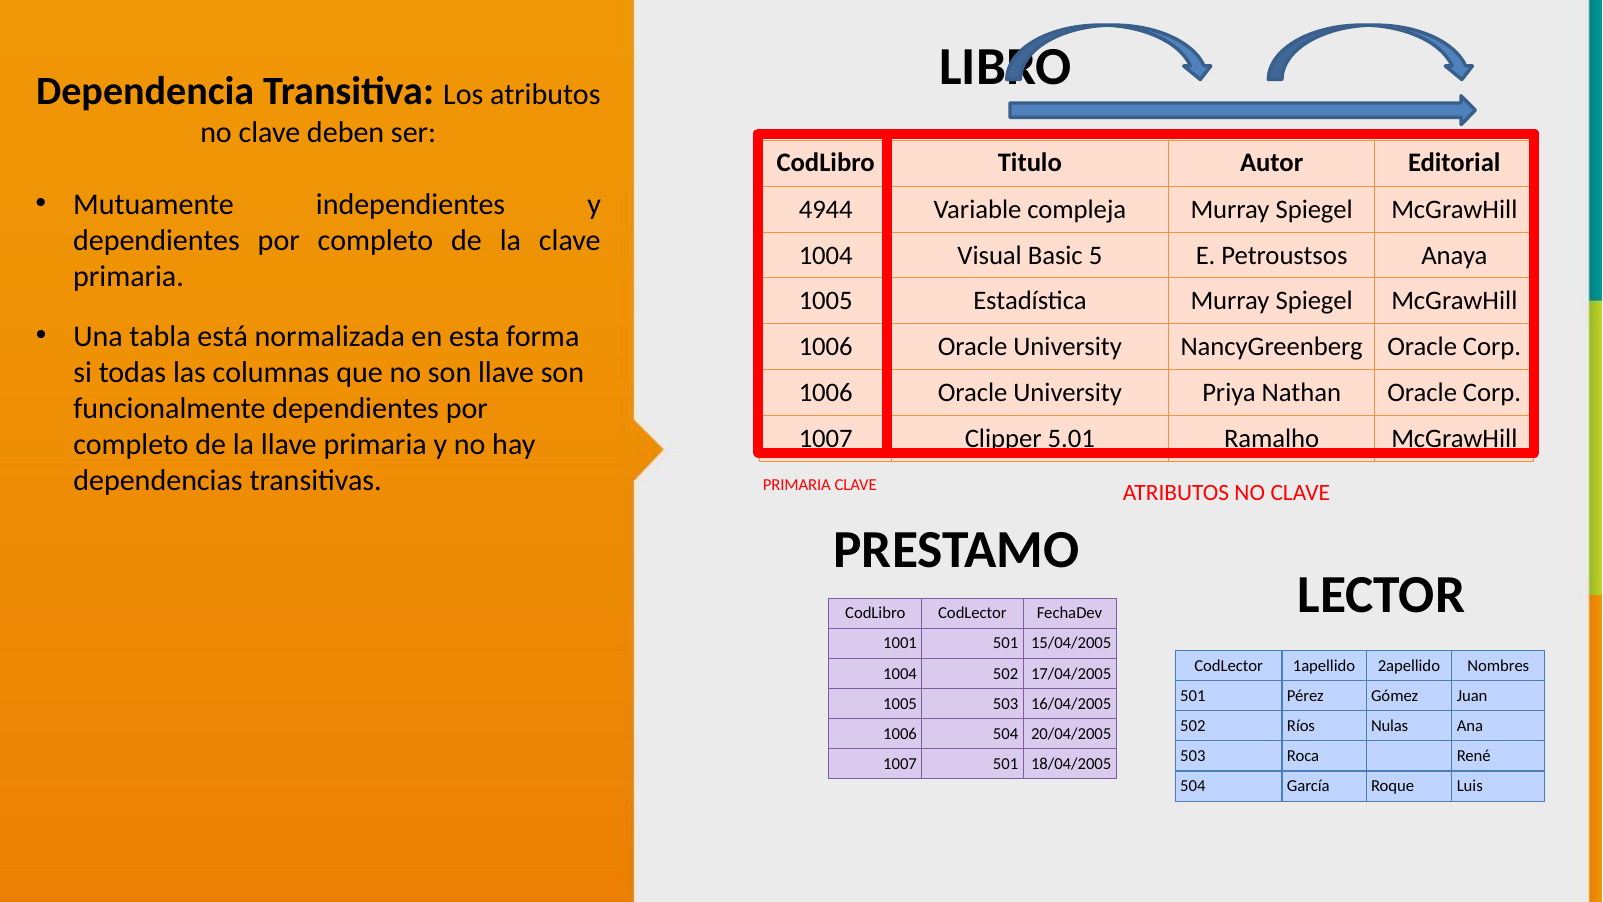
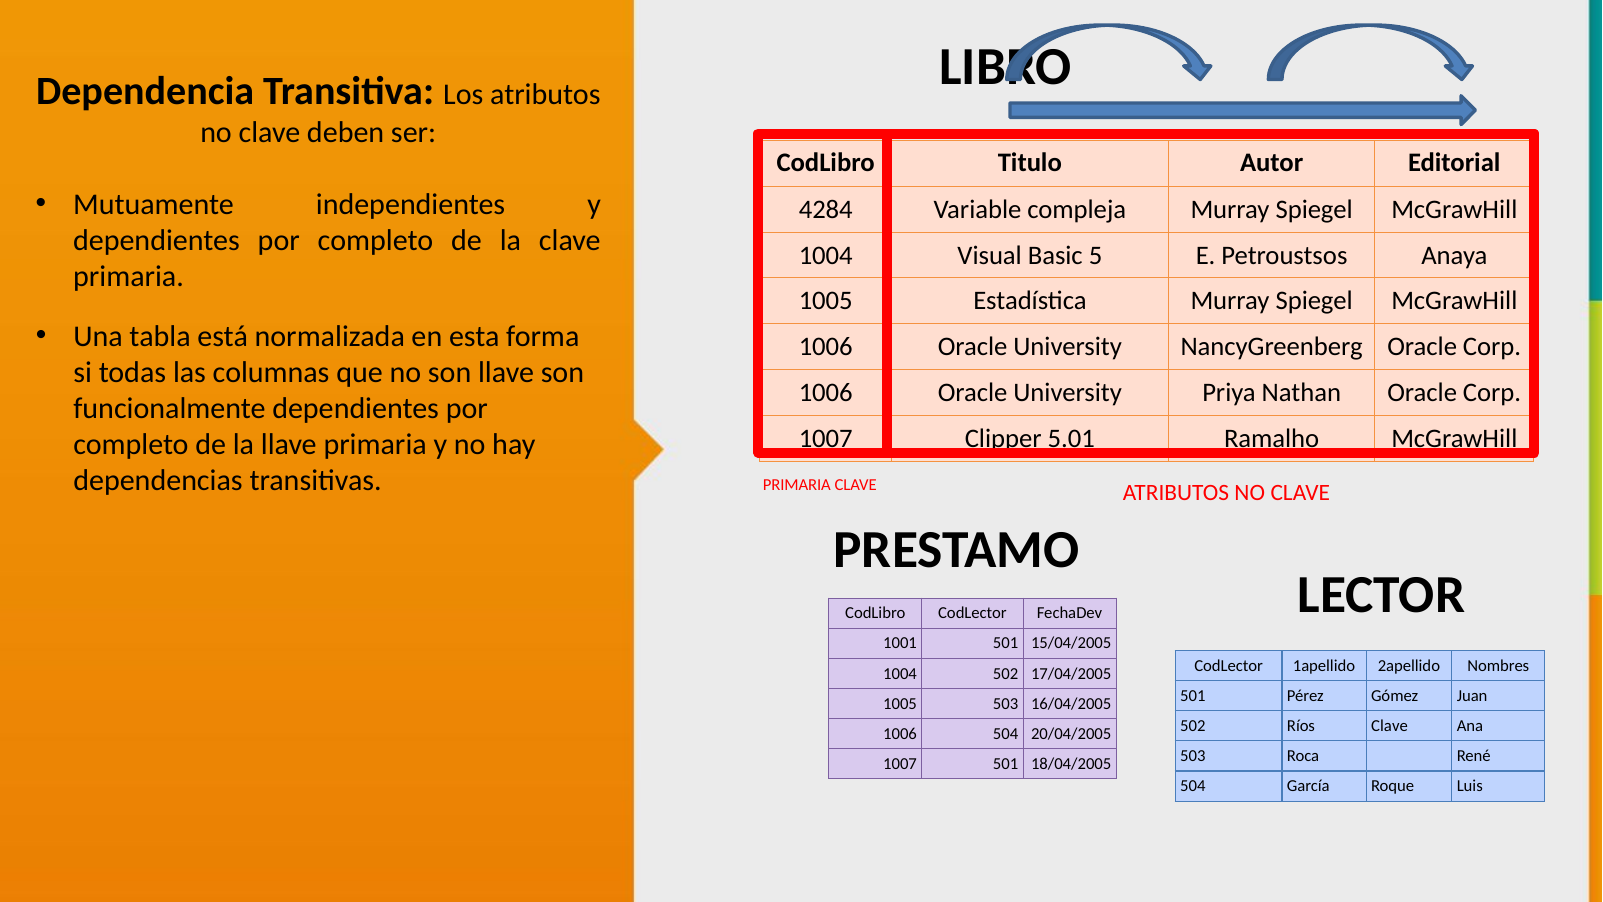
4944: 4944 -> 4284 (826, 209)
Ríos Nulas: Nulas -> Clave (1389, 726)
